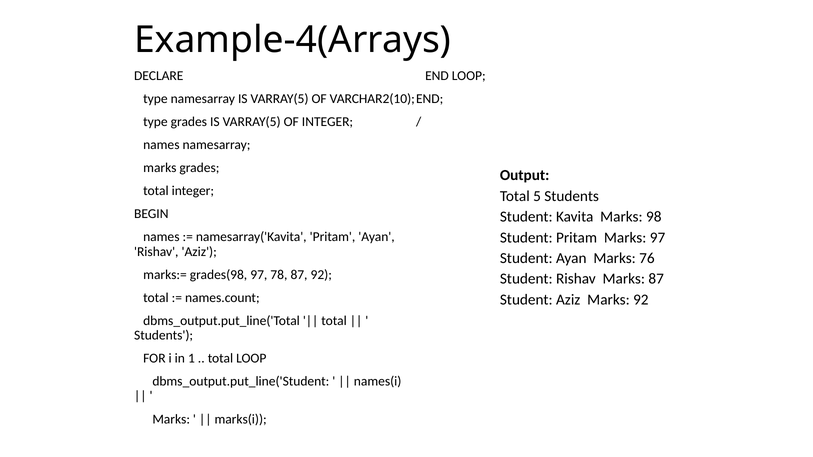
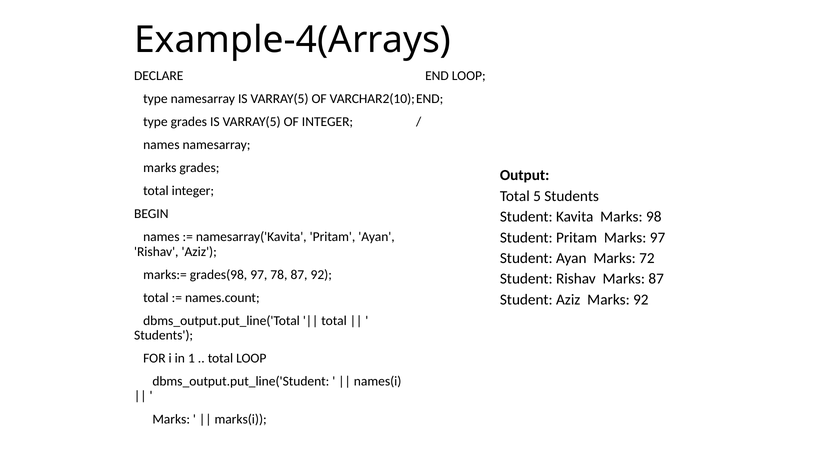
76: 76 -> 72 (647, 258)
